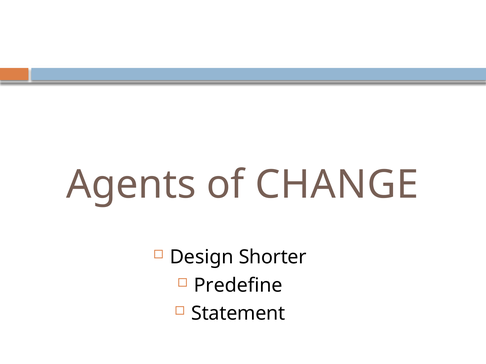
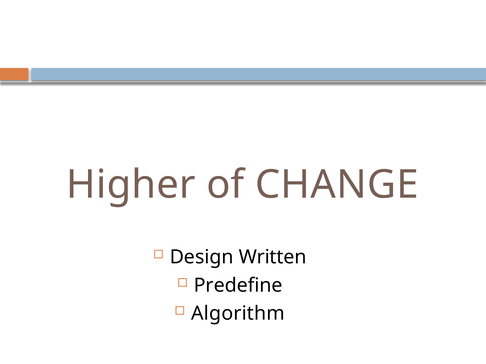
Agents: Agents -> Higher (131, 185)
Shorter: Shorter -> Written (273, 257)
Statement: Statement -> Algorithm (238, 314)
